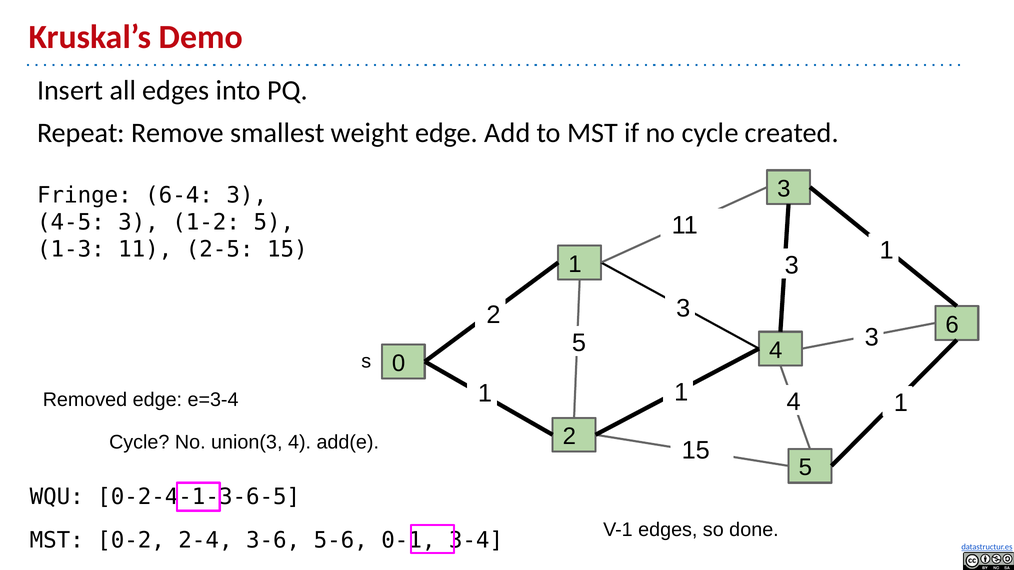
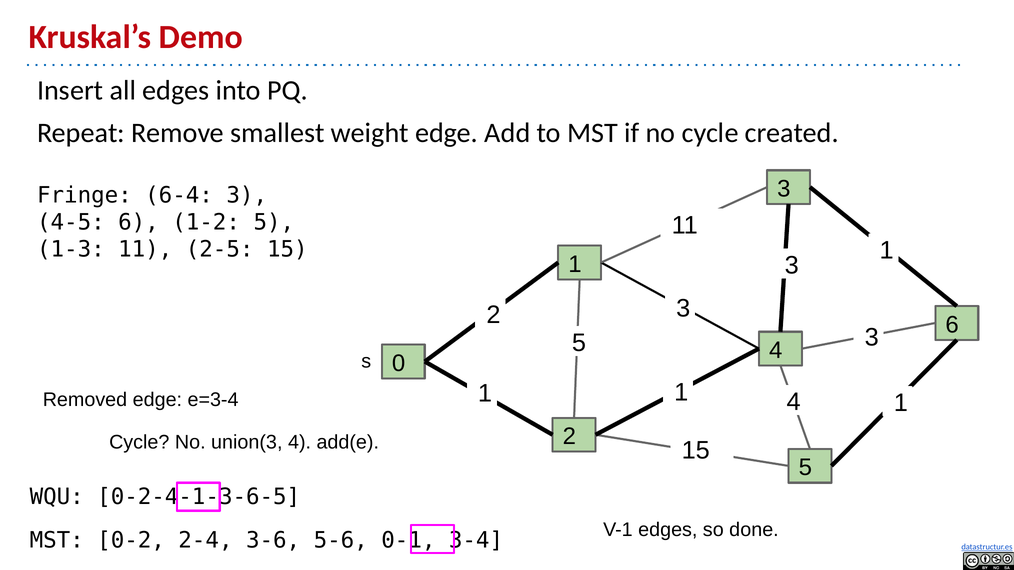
4-5 3: 3 -> 6 (138, 223)
